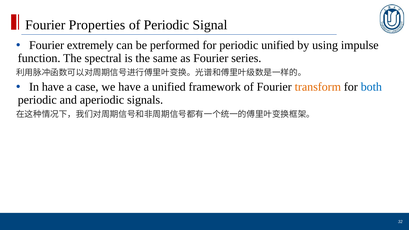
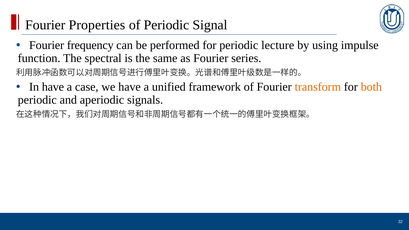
extremely: extremely -> frequency (90, 45)
periodic unified: unified -> lecture (278, 45)
both colour: blue -> orange (371, 87)
